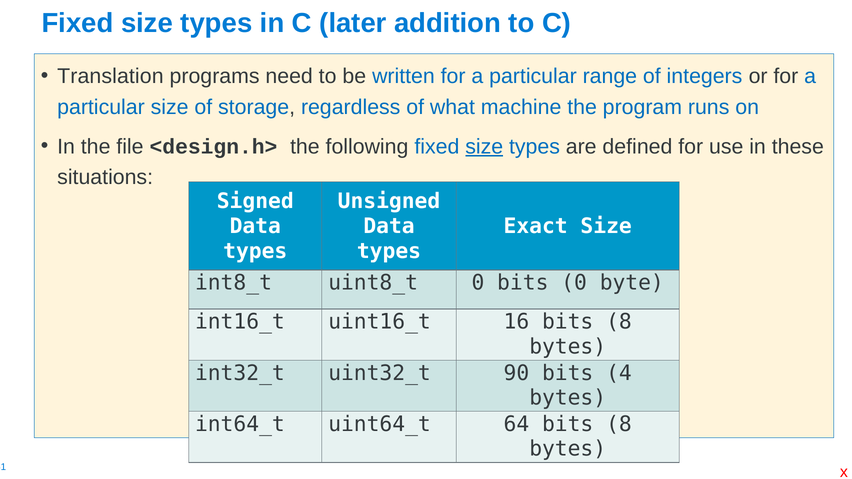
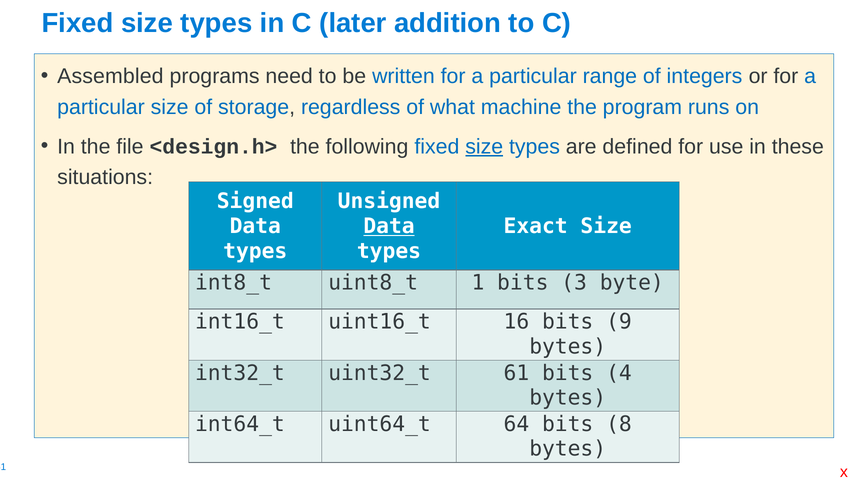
Translation: Translation -> Assembled (110, 76)
Data underline: none -> present (389, 226)
0: 0 -> 1 (478, 283)
bits 0: 0 -> 3 (574, 283)
16 bits 8: 8 -> 9 (619, 322)
90: 90 -> 61 (516, 373)
